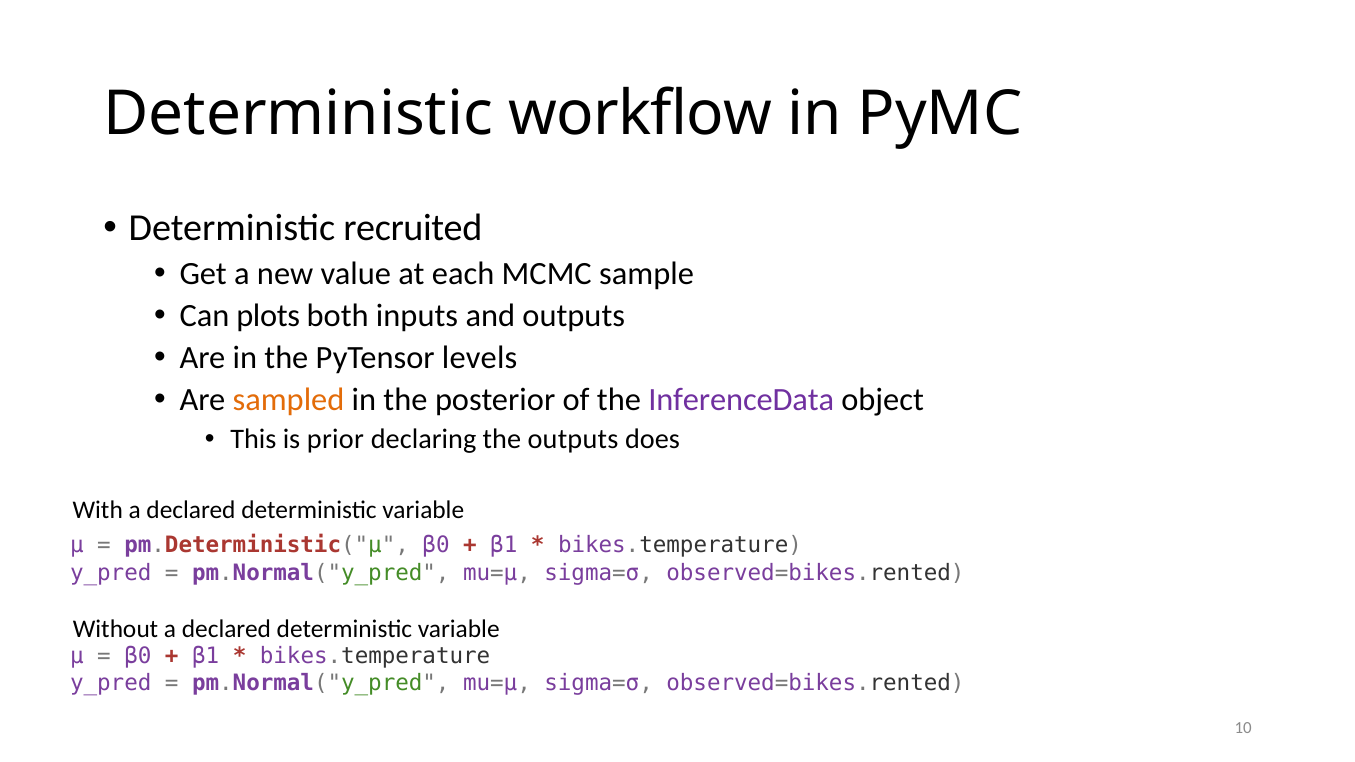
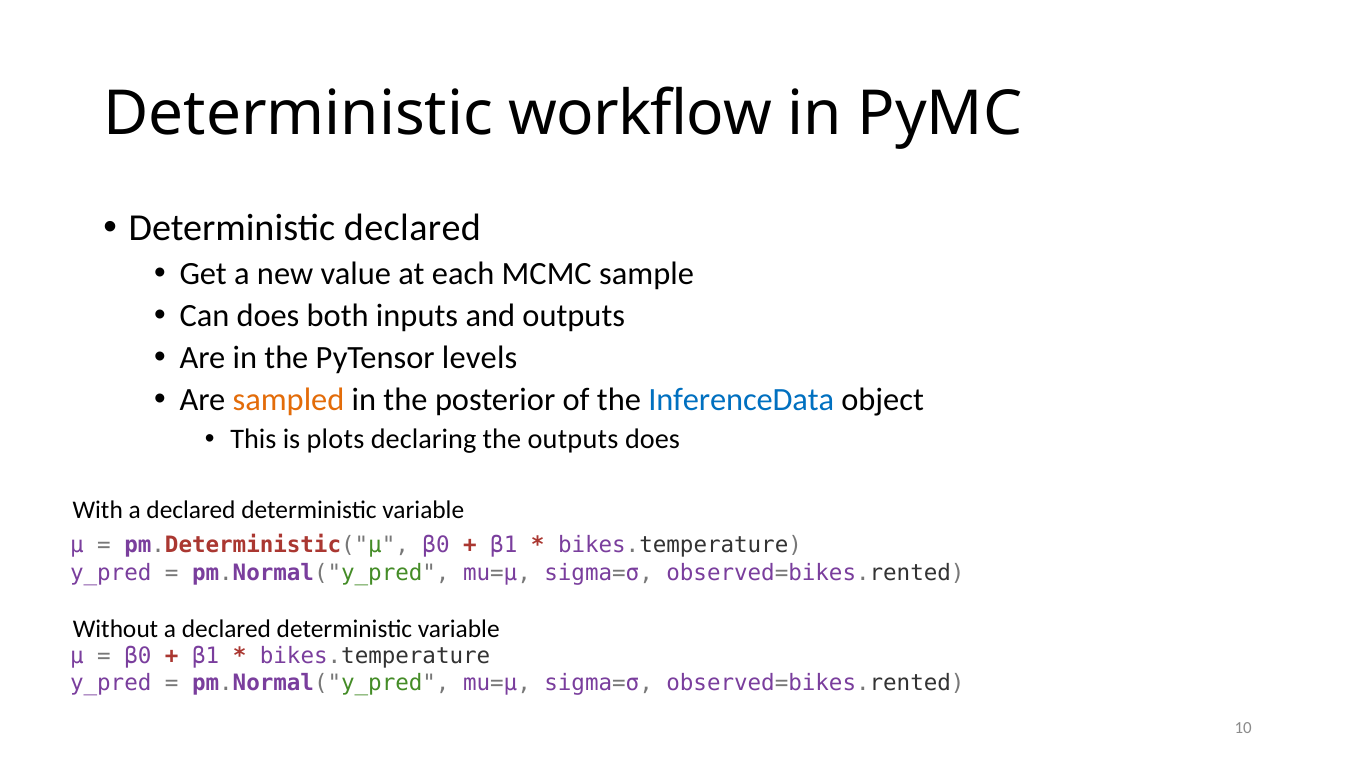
Deterministic recruited: recruited -> declared (412, 228)
Can plots: plots -> does (268, 316)
InferenceData colour: purple -> blue (741, 400)
prior: prior -> plots (335, 440)
